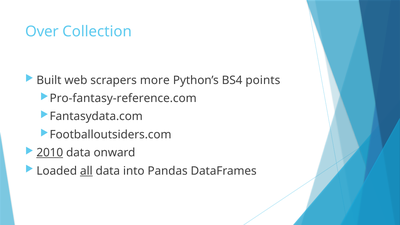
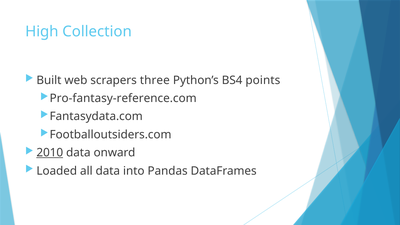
Over: Over -> High (42, 32)
more: more -> three (155, 80)
all underline: present -> none (86, 171)
